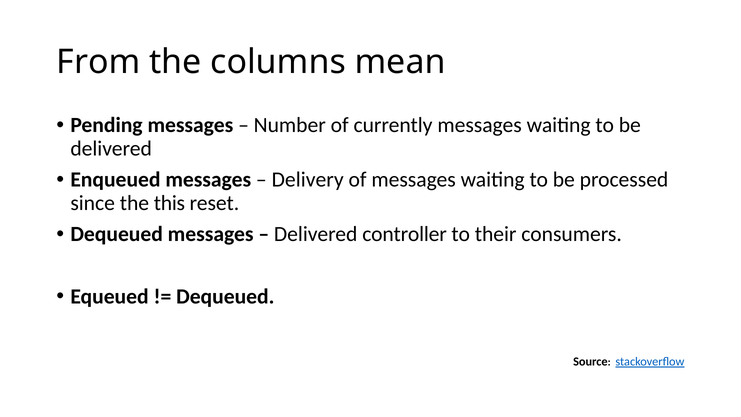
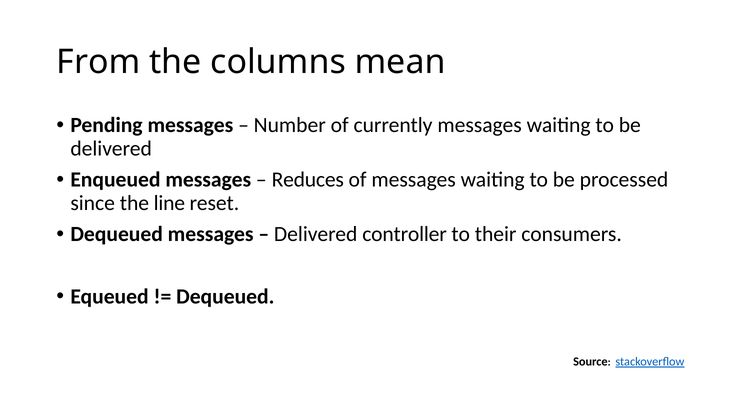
Delivery: Delivery -> Reduces (308, 180)
this: this -> line (169, 203)
